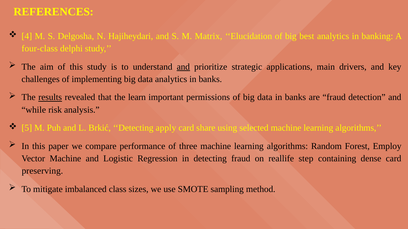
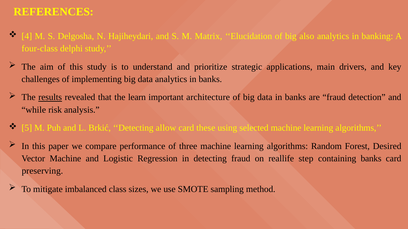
best: best -> also (307, 36)
and underline: present -> none (183, 67)
permissions: permissions -> architecture (208, 98)
apply: apply -> allow (166, 128)
share: share -> these (206, 128)
Employ: Employ -> Desired (387, 146)
containing dense: dense -> banks (371, 159)
